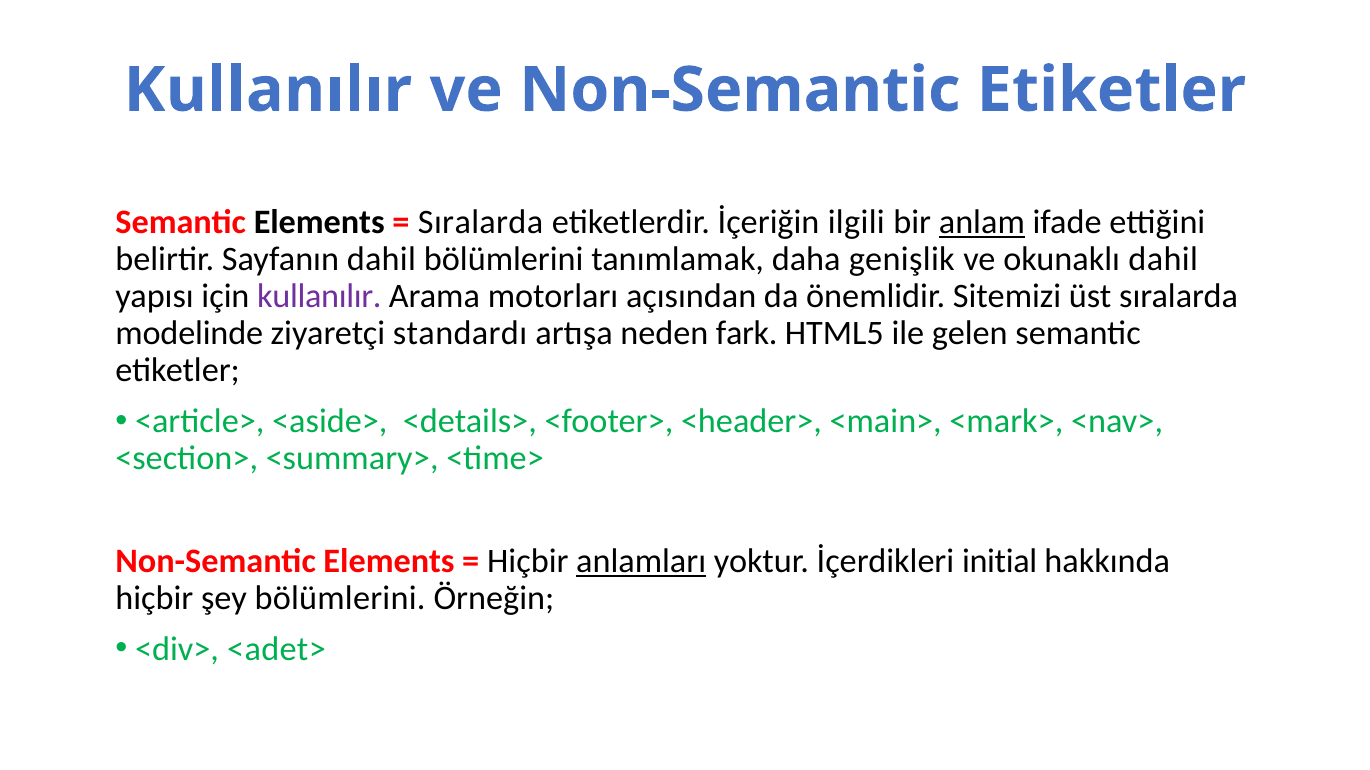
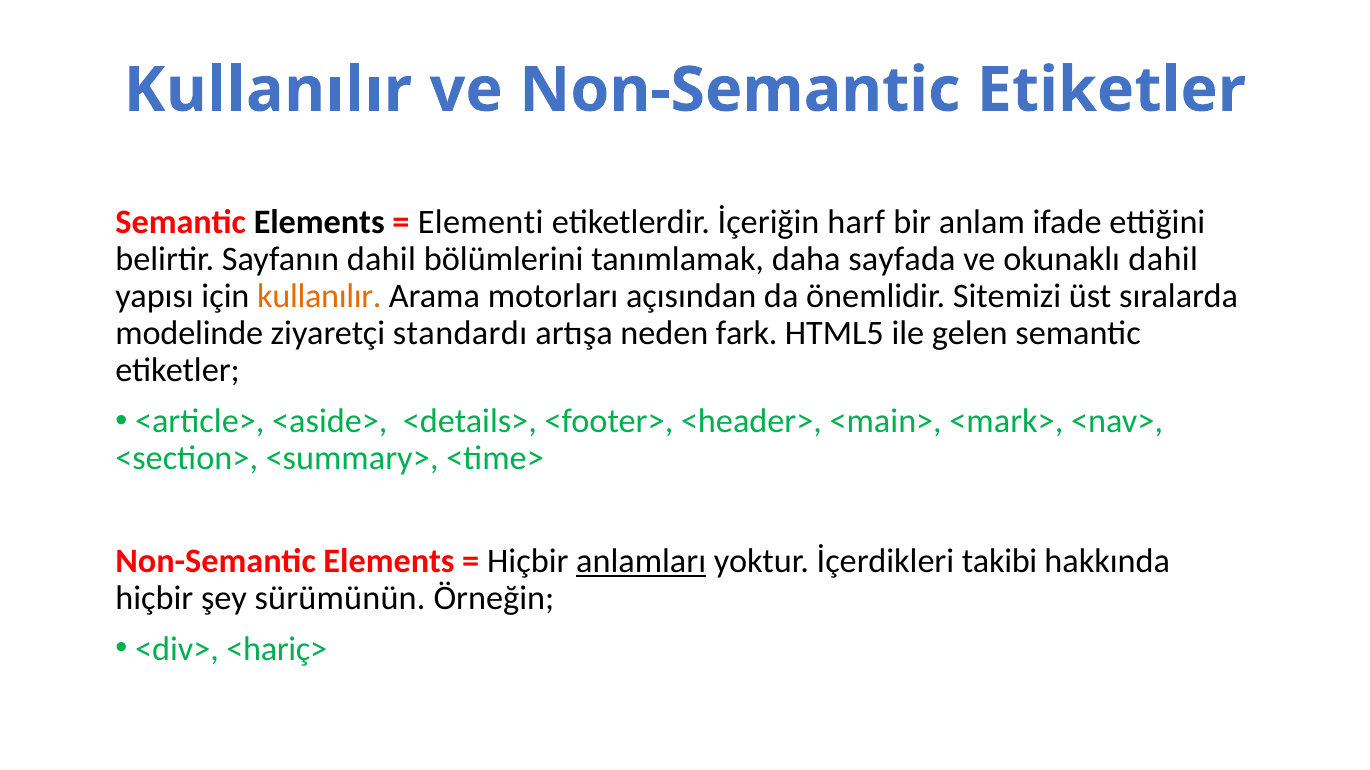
Sıralarda: Sıralarda -> Elementi (481, 223)
ilgili: ilgili -> harf (856, 223)
anlam underline: present -> none (982, 223)
genişlik: genişlik -> sayfada (902, 260)
kullanılır colour: purple -> orange (319, 297)
initial: initial -> takibi (1000, 561)
şey bölümlerini: bölümlerini -> sürümünün (340, 598)
<adet>: <adet> -> <hariç> (277, 650)
